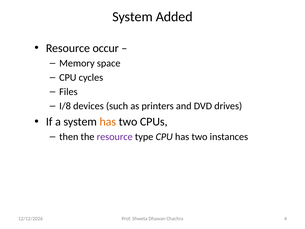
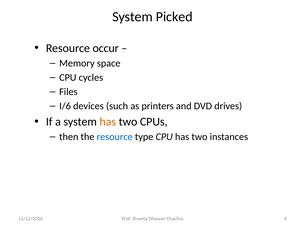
Added: Added -> Picked (174, 17)
I/8: I/8 -> I/6 (65, 106)
resource colour: purple -> blue (115, 137)
